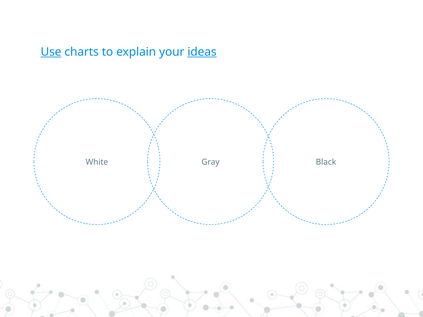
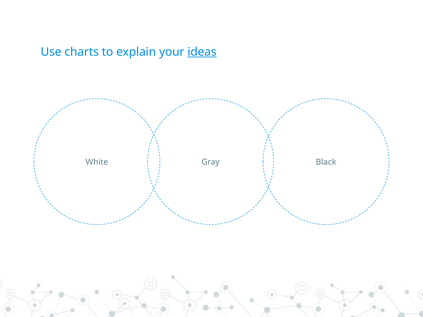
Use underline: present -> none (51, 52)
